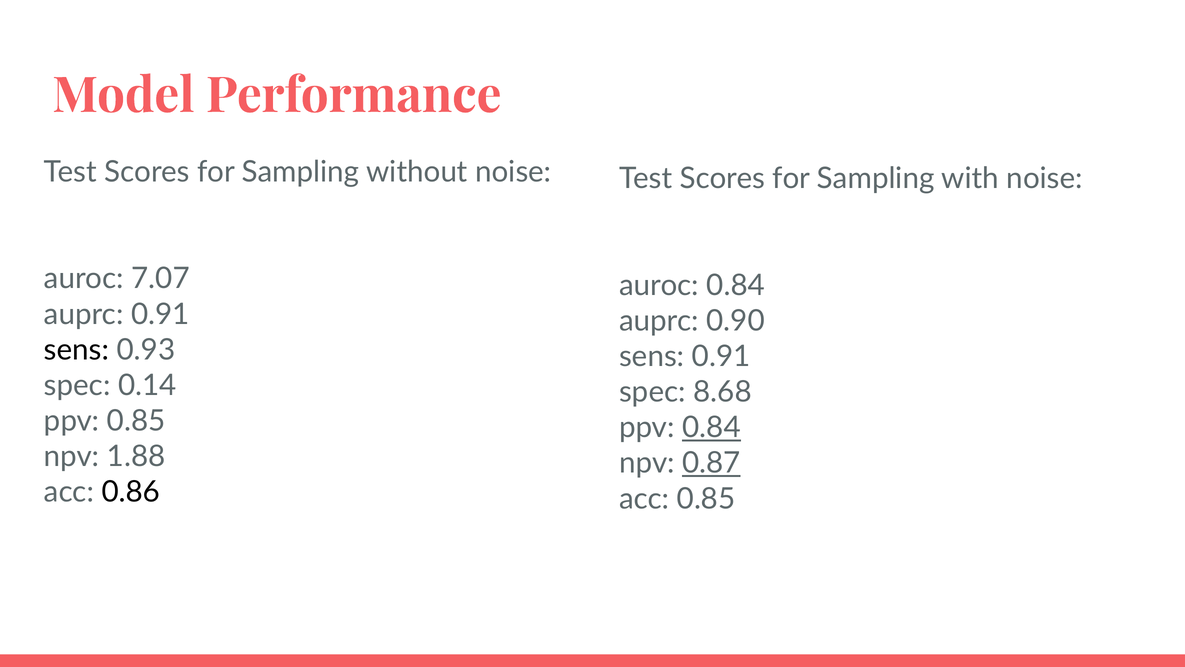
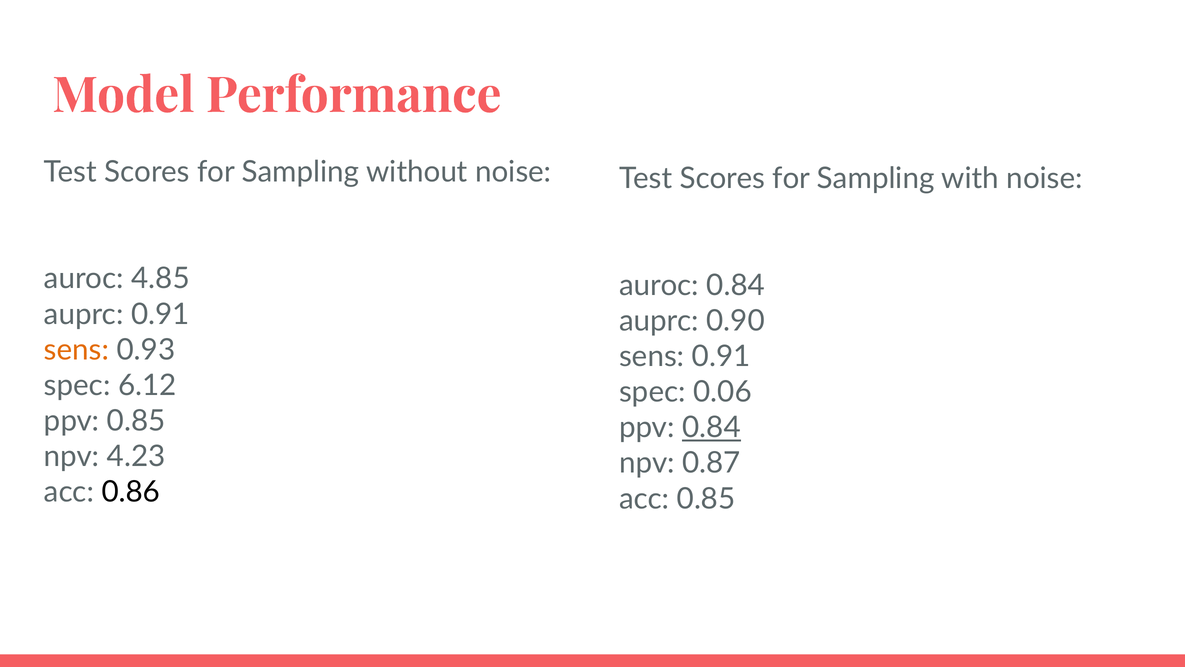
7.07: 7.07 -> 4.85 (160, 278)
sens colour: black -> orange (77, 350)
0.14: 0.14 -> 6.12 (147, 385)
8.68: 8.68 -> 0.06 (723, 392)
1.88: 1.88 -> 4.23 (136, 456)
0.87 underline: present -> none (711, 463)
